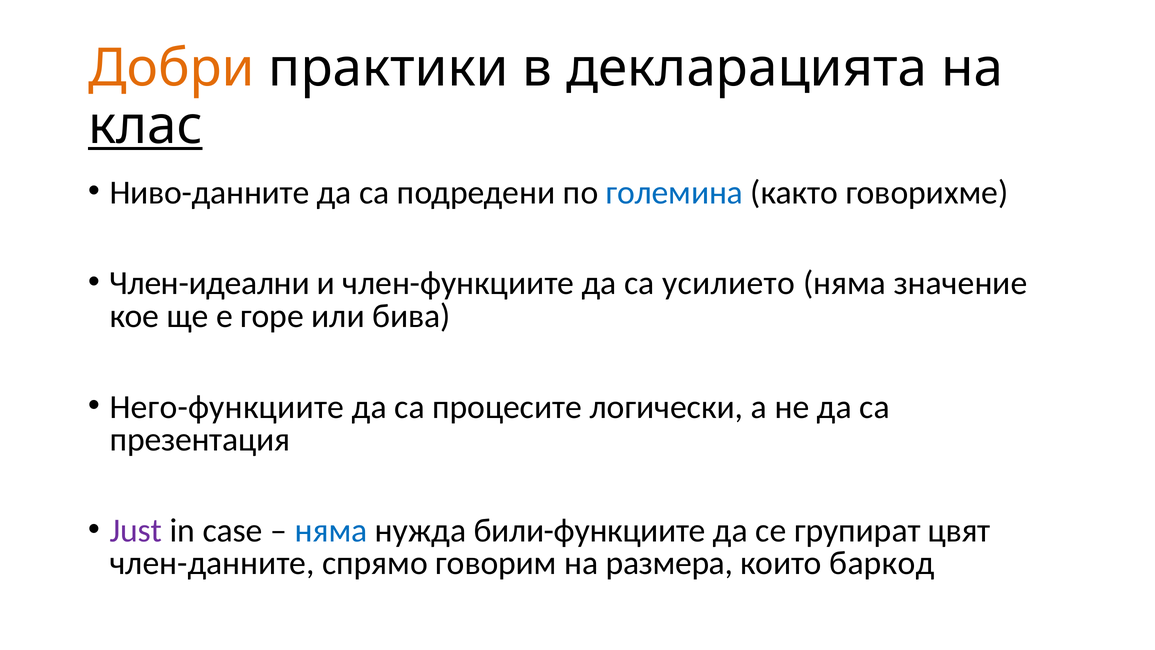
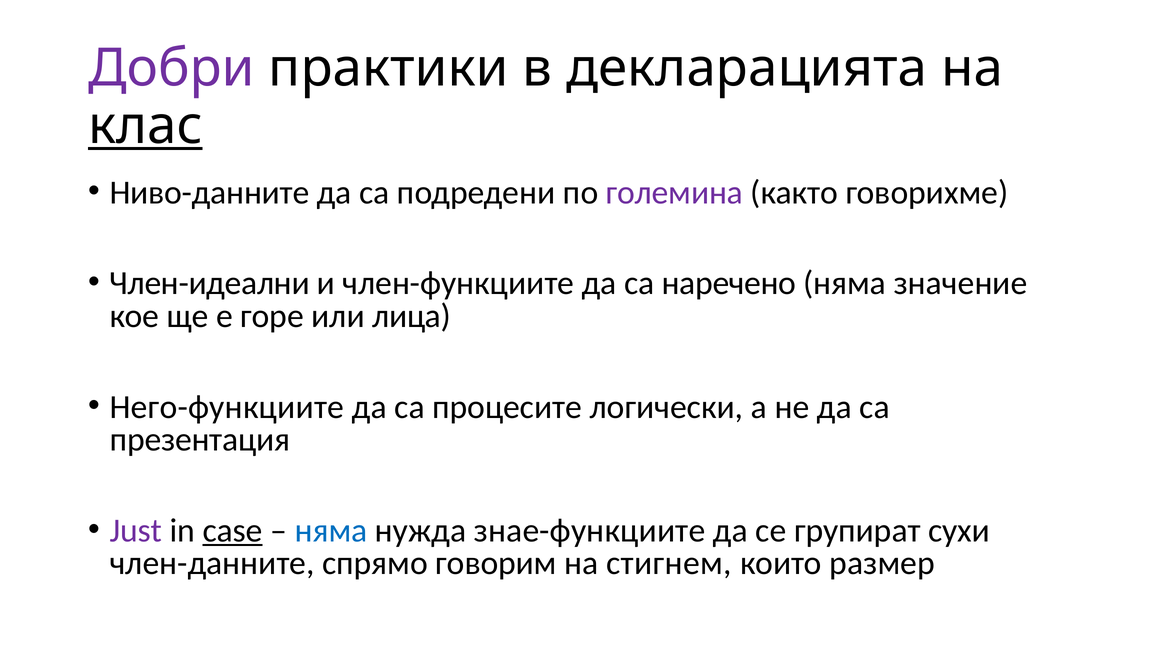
Добри colour: orange -> purple (171, 68)
големина colour: blue -> purple (674, 192)
усилието: усилието -> наречено (729, 283)
бива: бива -> лица (412, 316)
case underline: none -> present (233, 530)
били-функциите: били-функциите -> знае-функциите (589, 530)
цвят: цвят -> сухи (959, 530)
размера: размера -> стигнем (669, 563)
баркод: баркод -> размер (882, 563)
